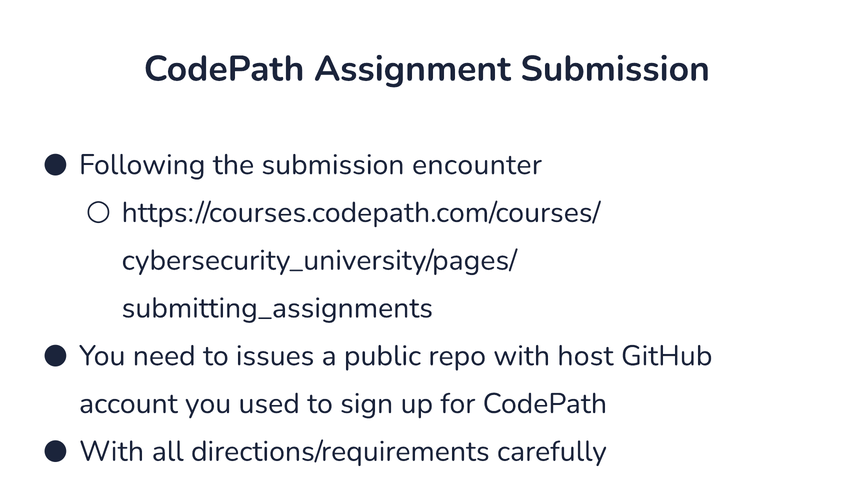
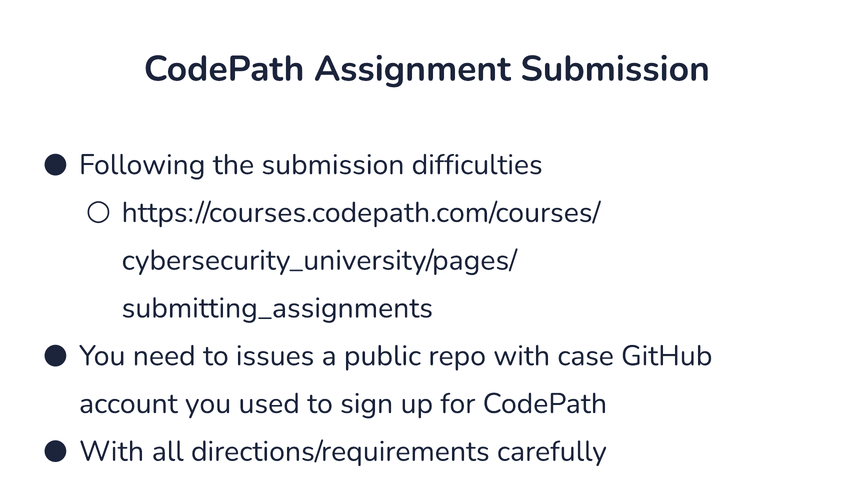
encounter: encounter -> difficulties (477, 165)
host: host -> case (586, 356)
